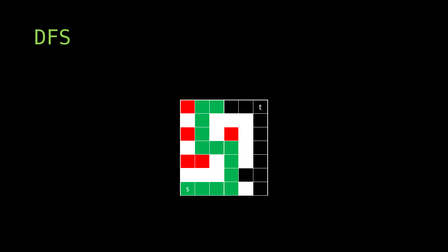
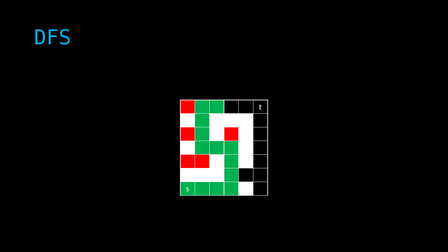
DFS colour: light green -> light blue (53, 38)
